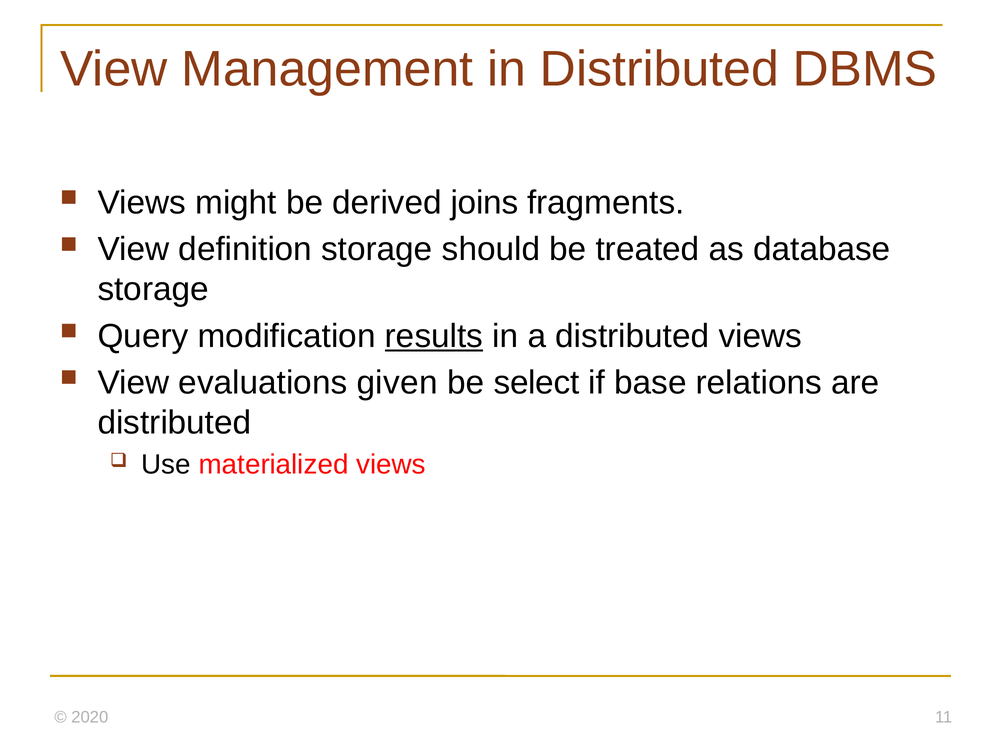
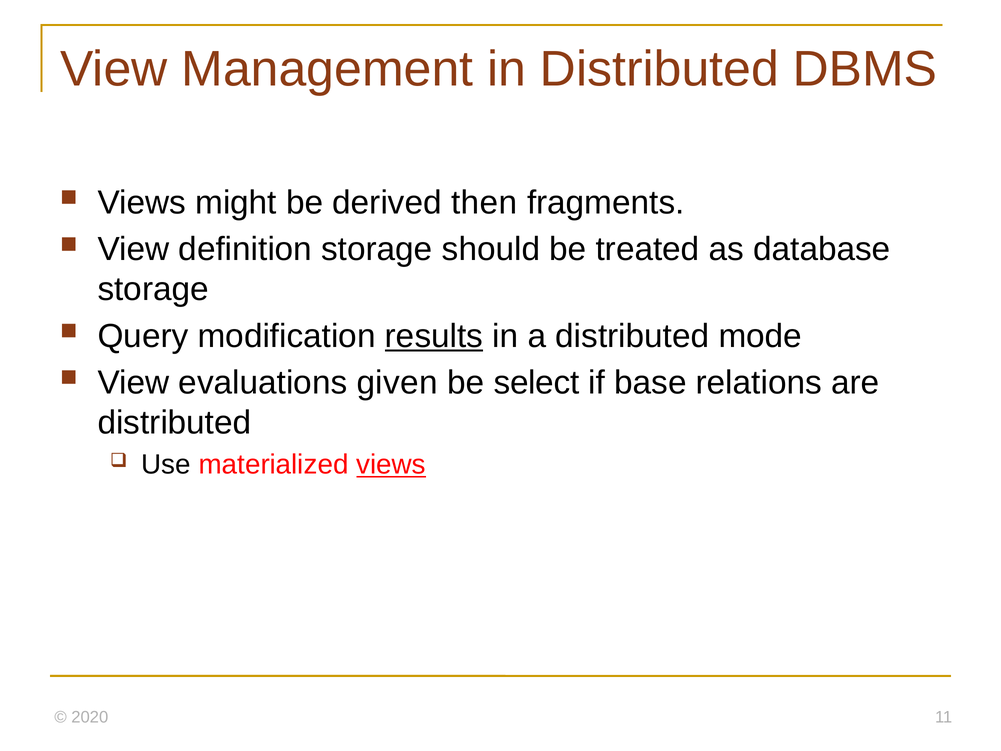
joins: joins -> then (484, 203)
distributed views: views -> mode (760, 336)
views underline: none -> present (391, 465)
